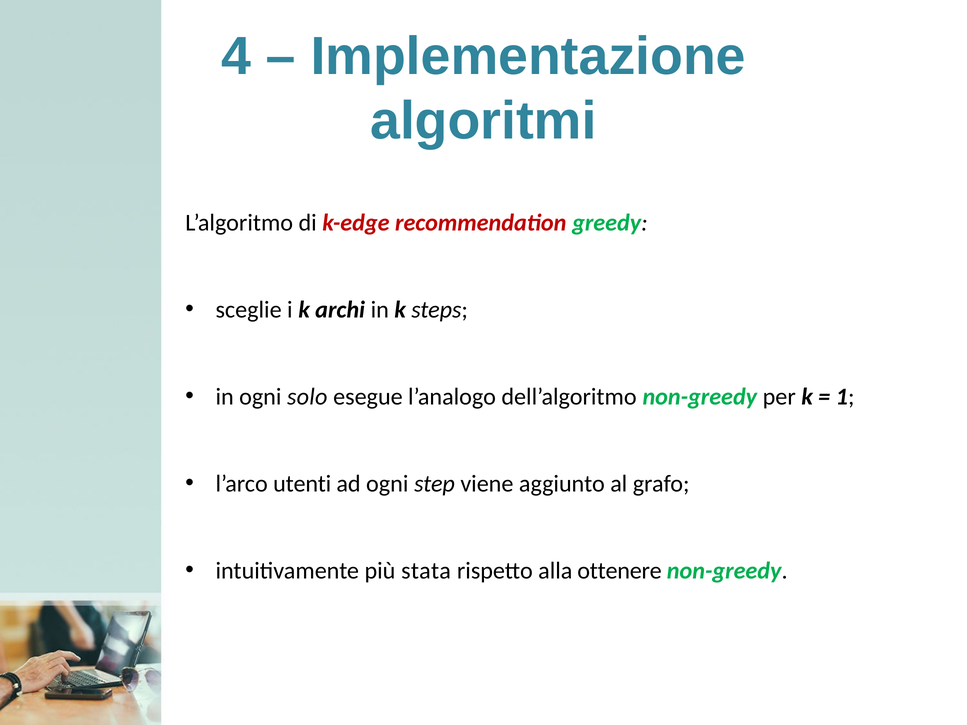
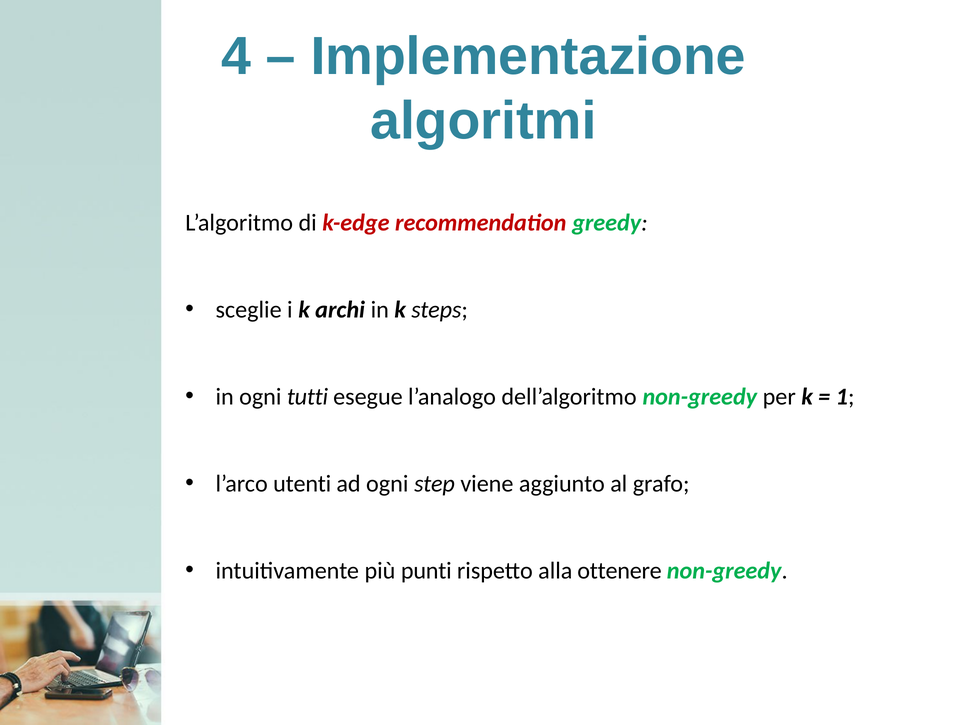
solo: solo -> tutti (307, 397)
stata: stata -> punti (426, 571)
